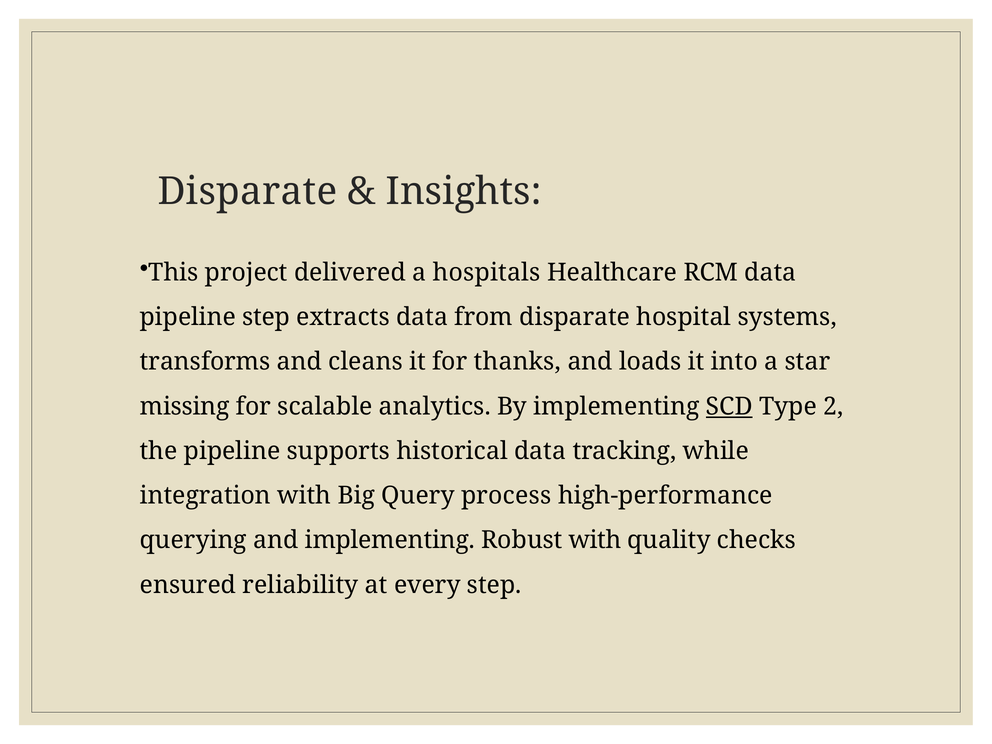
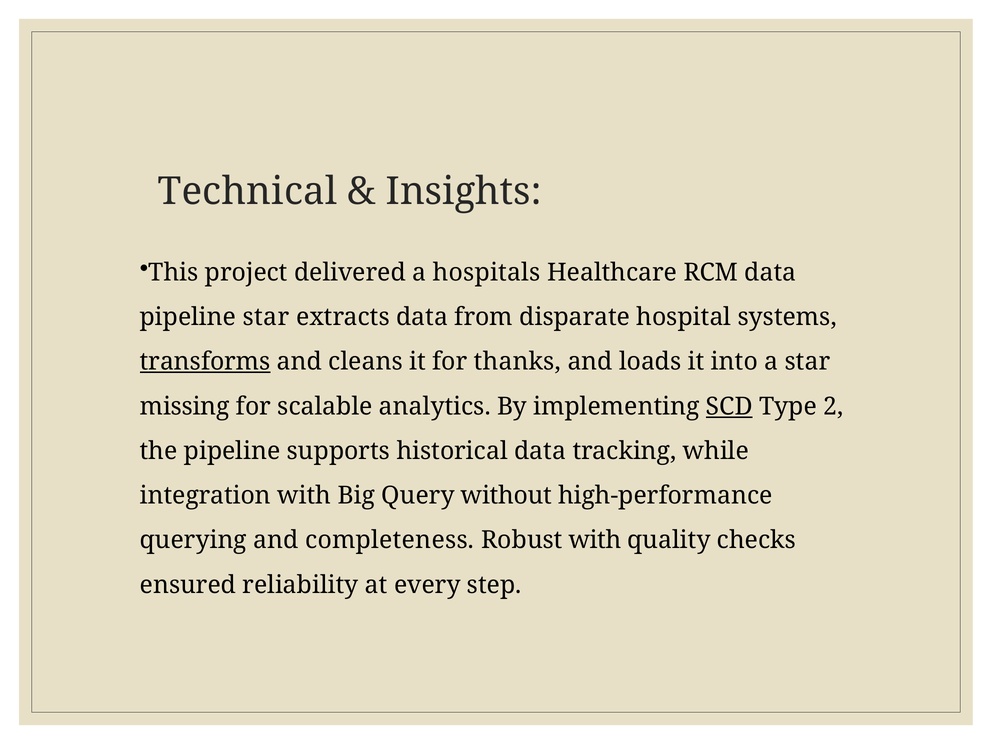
Disparate: Disparate -> Technical (247, 192)
pipeline step: step -> star (266, 317)
transforms underline: none -> present (205, 362)
process: process -> without (506, 496)
and implementing: implementing -> completeness (390, 540)
